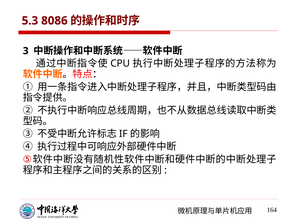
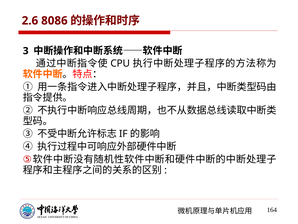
5.3: 5.3 -> 2.6 (30, 21)
